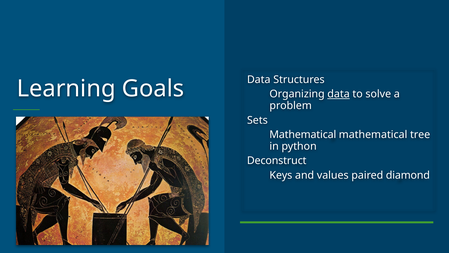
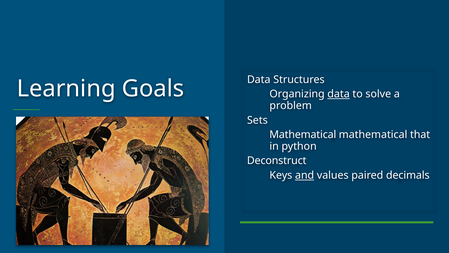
tree: tree -> that (420, 135)
and underline: none -> present (305, 175)
diamond: diamond -> decimals (408, 175)
